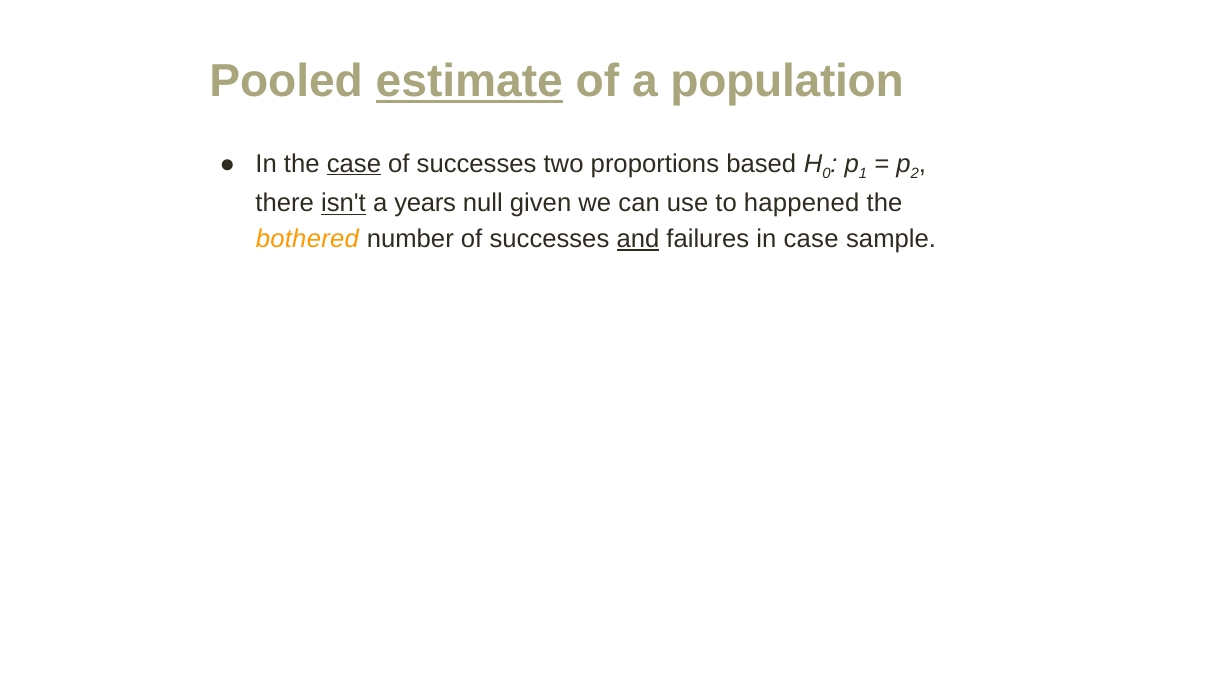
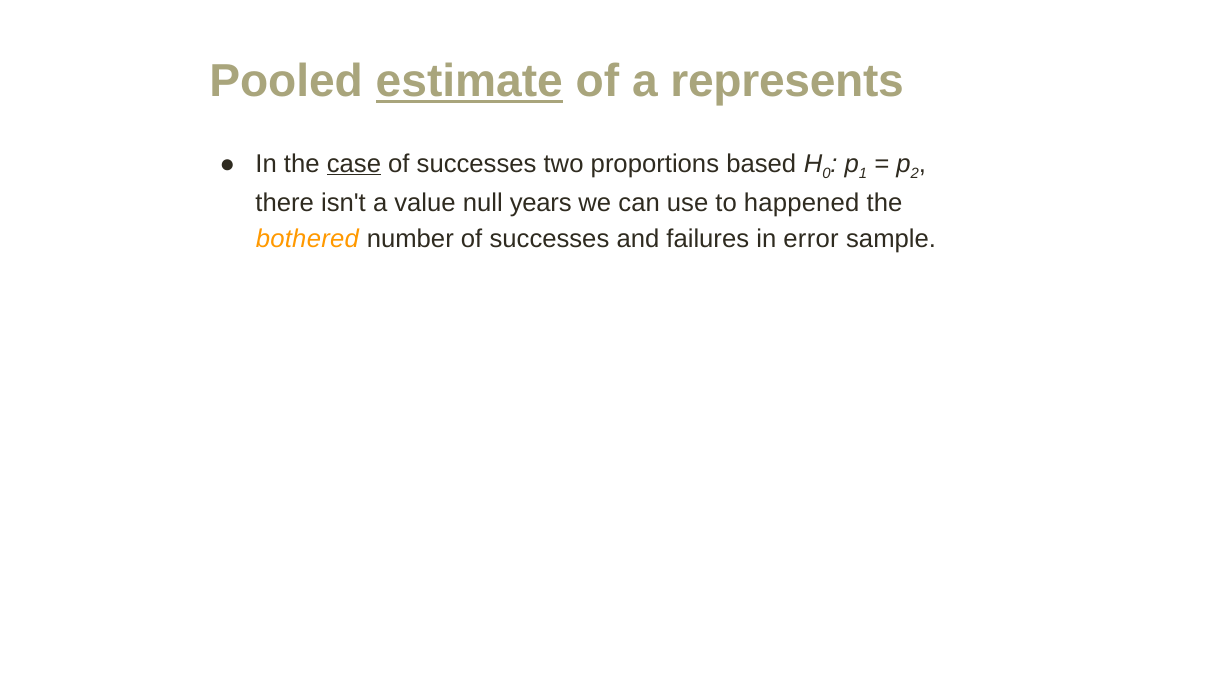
population: population -> represents (787, 82)
isn't underline: present -> none (343, 203)
years: years -> value (425, 203)
given: given -> years (541, 203)
and underline: present -> none (638, 239)
in case: case -> error (811, 239)
